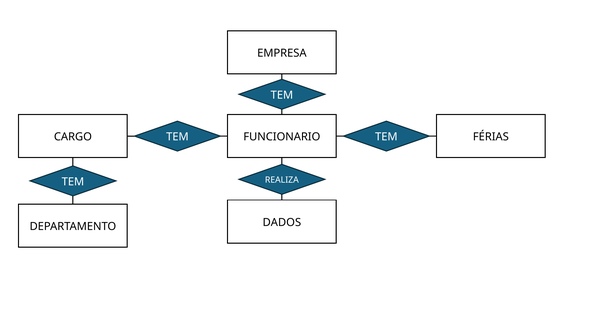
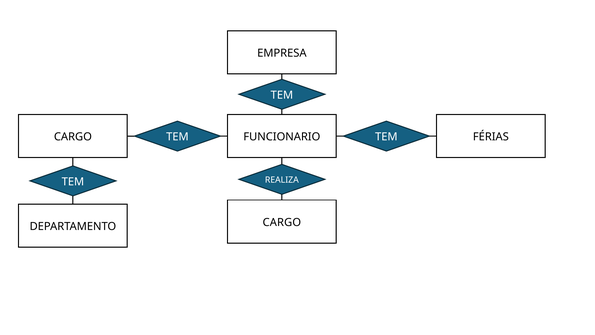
DADOS: DADOS -> CARGO (282, 222)
